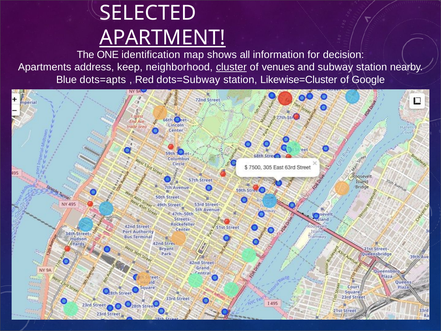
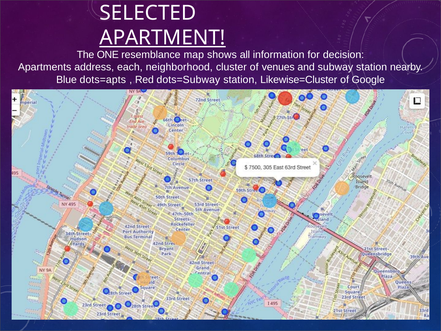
identification: identification -> resemblance (151, 55)
keep: keep -> each (130, 67)
cluster underline: present -> none (231, 67)
